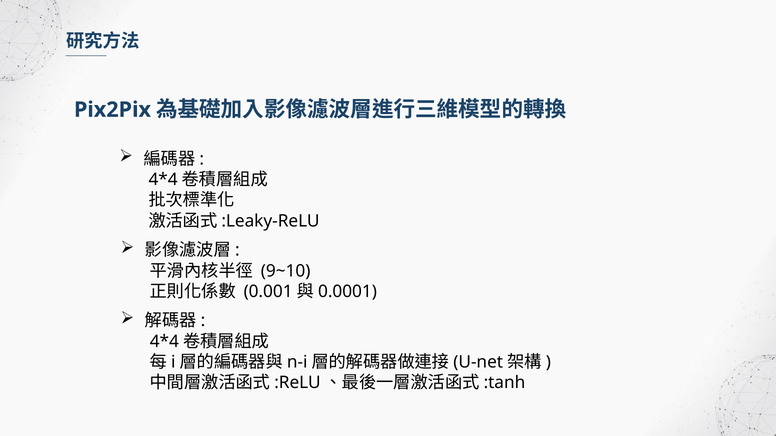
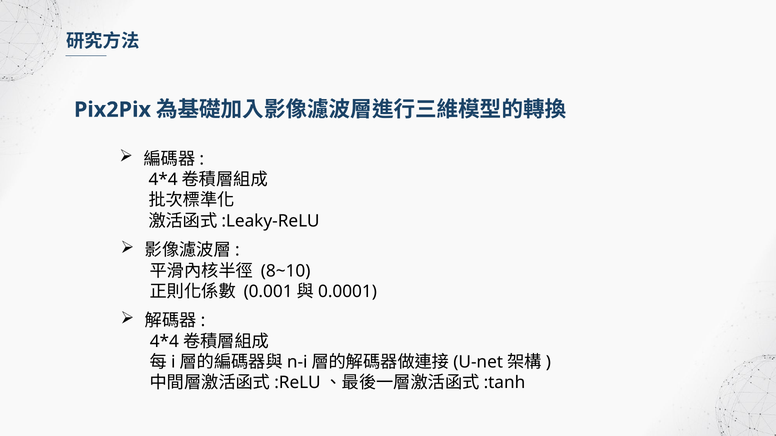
9~10: 9~10 -> 8~10 (286, 271)
